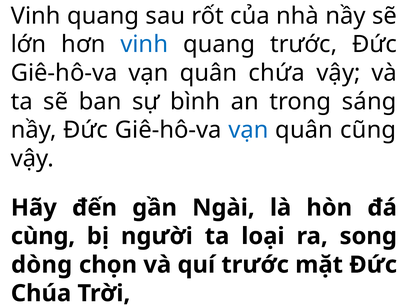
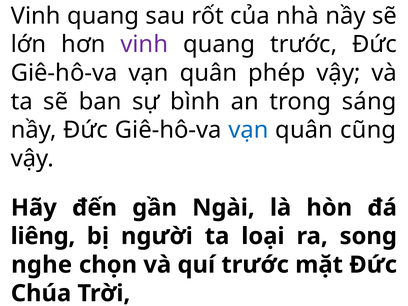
vinh colour: blue -> purple (144, 44)
chứa: chứa -> phép (277, 73)
cùng: cùng -> liêng (43, 236)
dòng: dòng -> nghe (42, 265)
